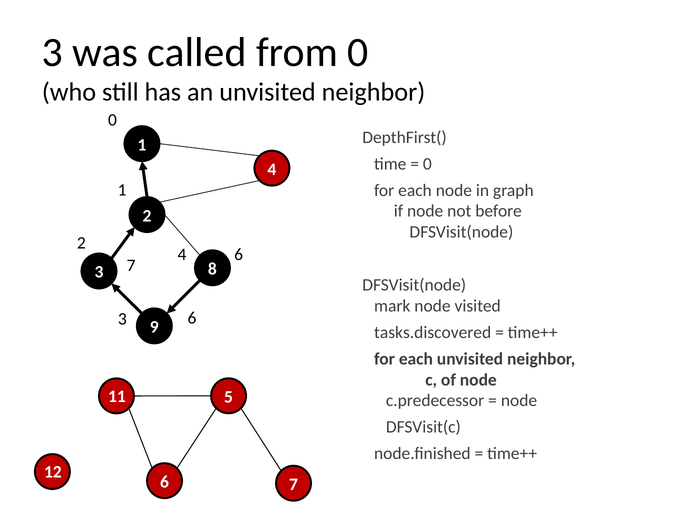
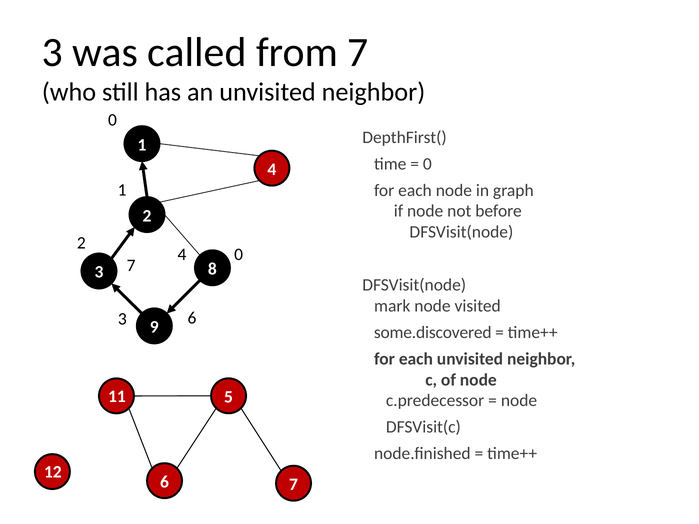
from 0: 0 -> 7 (358, 52)
4 6: 6 -> 0 (239, 254)
tasks.discovered: tasks.discovered -> some.discovered (433, 333)
